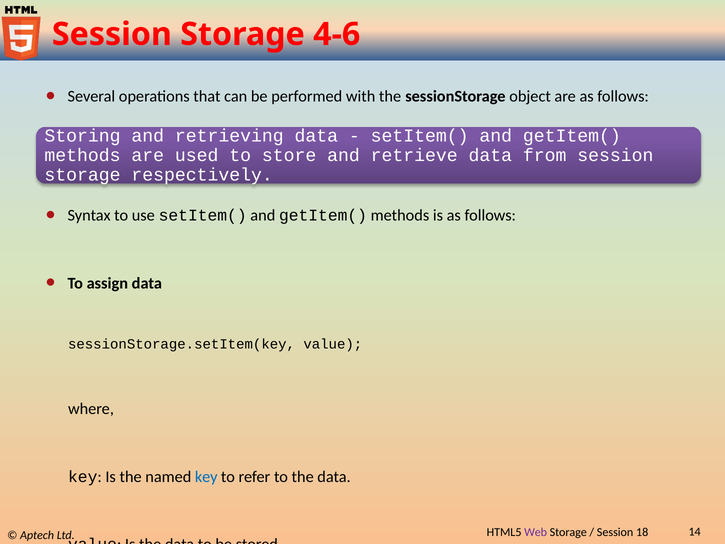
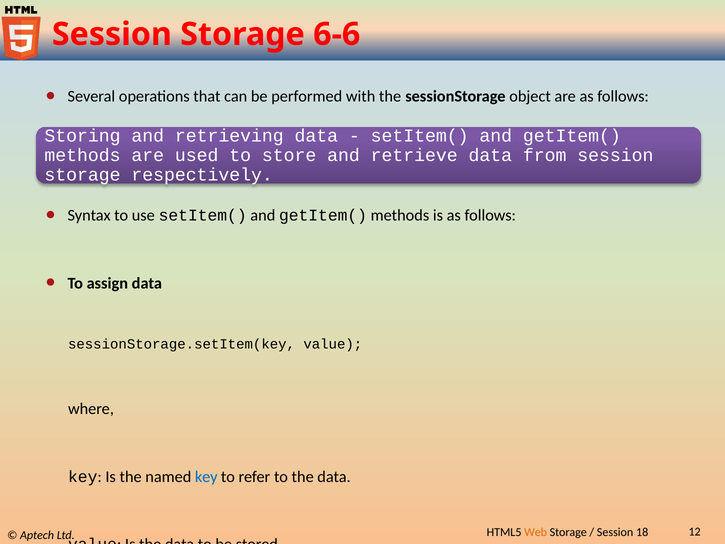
4-6: 4-6 -> 6-6 (337, 34)
Web colour: purple -> orange (536, 532)
14: 14 -> 12 (695, 532)
